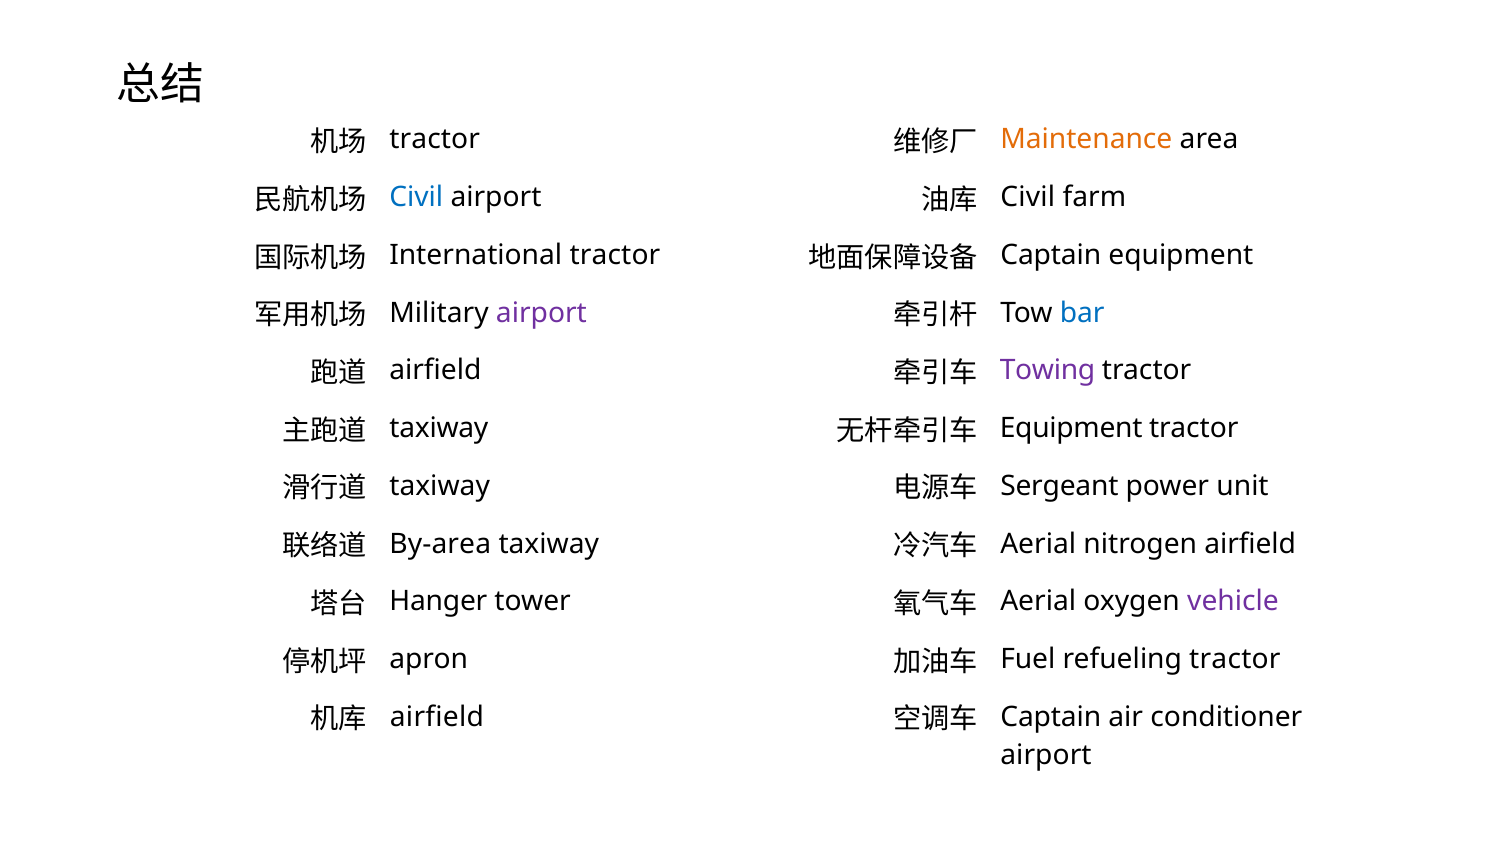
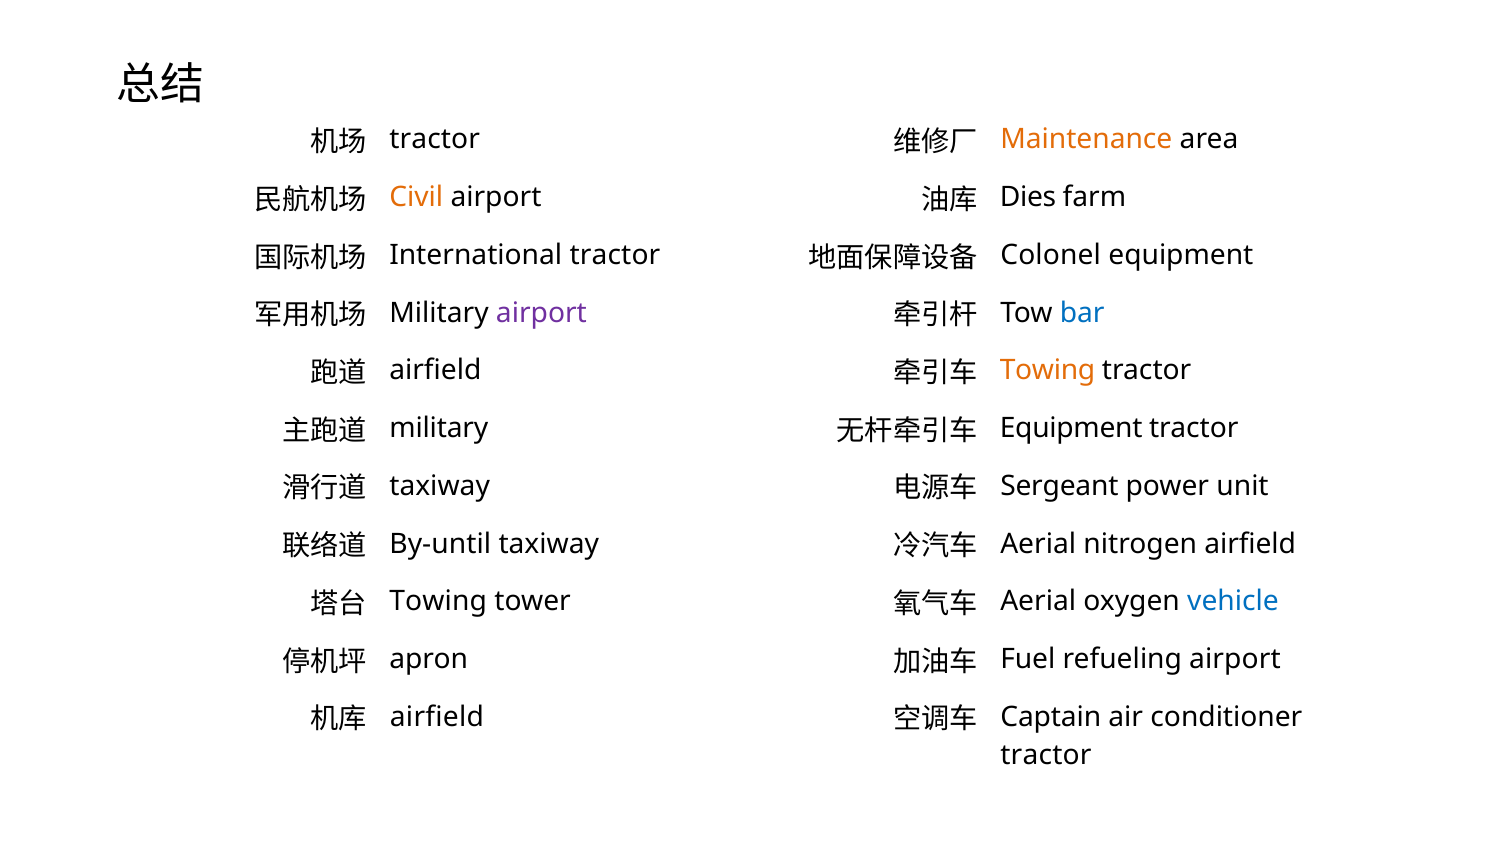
Civil colour: blue -> orange (416, 197)
Civil: Civil -> Dies (1028, 197)
Captain: Captain -> Colonel (1051, 255)
Towing colour: purple -> orange (1048, 371)
taxiway: taxiway -> military (439, 428)
By-area: By-area -> By-until (440, 544)
Hanger: Hanger -> Towing (438, 601)
vehicle colour: purple -> blue (1233, 601)
refueling tractor: tractor -> airport (1235, 659)
airport: airport -> tractor (1046, 755)
